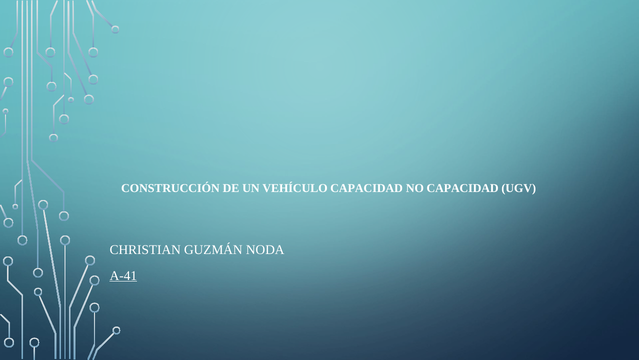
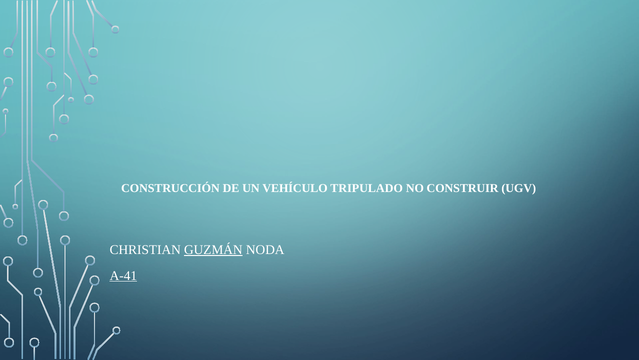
VEHÍCULO CAPACIDAD: CAPACIDAD -> TRIPULADO (367, 188)
NO CAPACIDAD: CAPACIDAD -> CONSTRUIR (463, 188)
GUZMÁN underline: none -> present (213, 249)
